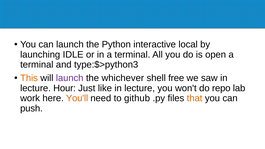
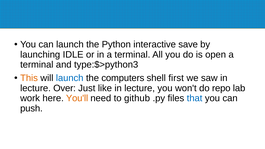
local: local -> save (188, 45)
launch colour: purple -> blue (70, 78)
whichever: whichever -> computers (123, 78)
free: free -> first (176, 78)
Hour: Hour -> Over (65, 88)
that colour: orange -> blue (195, 98)
